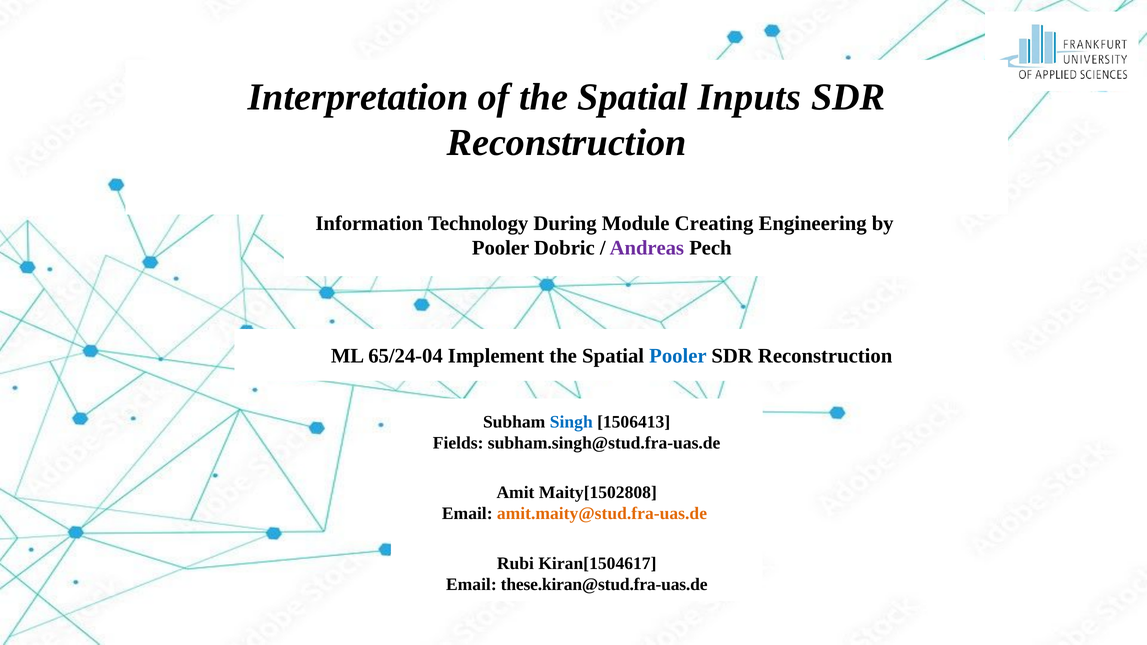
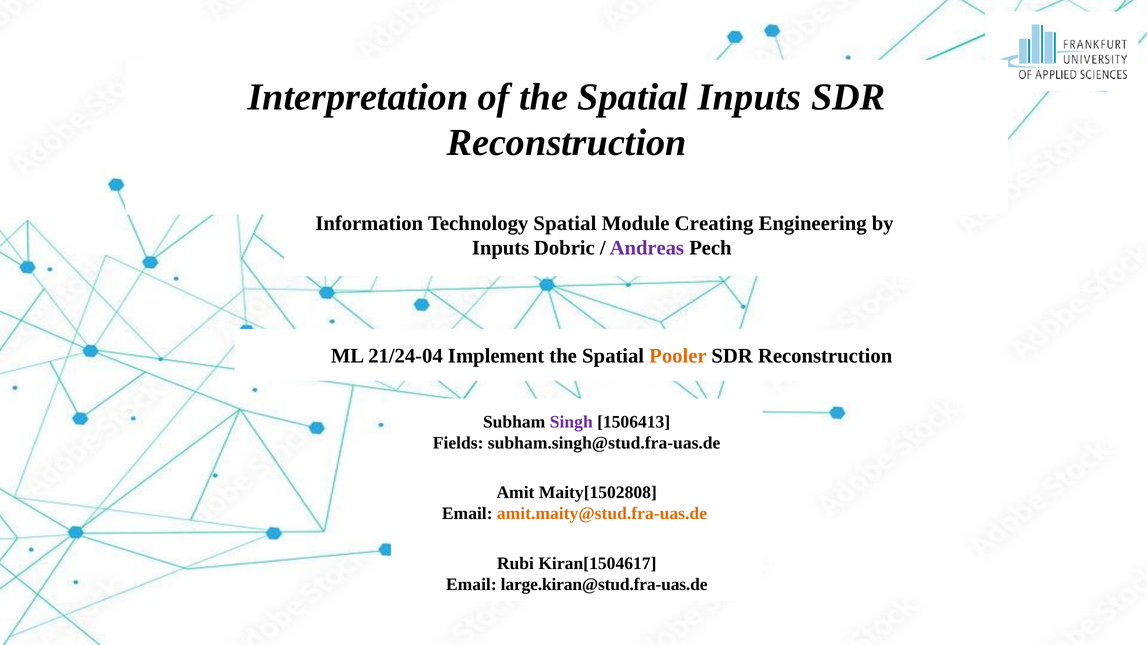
Technology During: During -> Spatial (565, 223)
Pooler: Pooler -> Inputs (501, 248)
65/24-04: 65/24-04 -> 21/24-04 (406, 356)
Pooler colour: blue -> orange (678, 356)
Singh colour: blue -> purple (571, 422)
these.kiran@stud.fra-uas.de: these.kiran@stud.fra-uas.de -> large.kiran@stud.fra-uas.de (604, 584)
